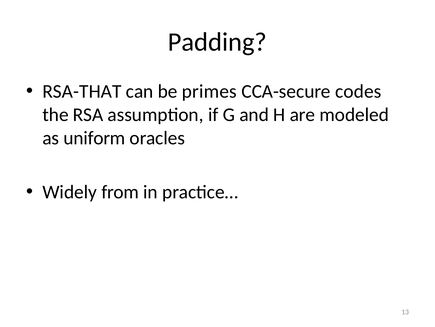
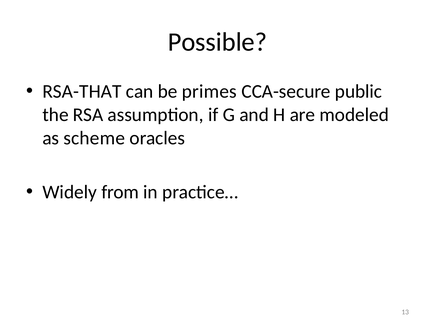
Padding: Padding -> Possible (217, 42)
codes: codes -> public (358, 91)
uniform: uniform -> scheme (94, 138)
